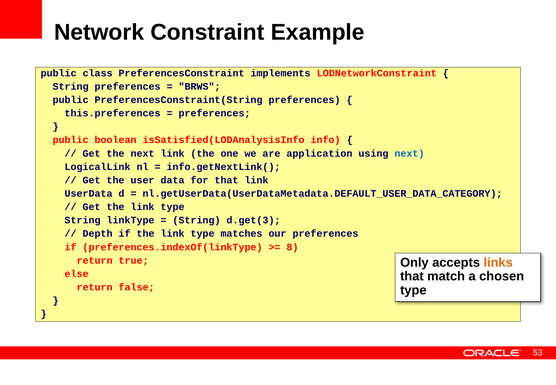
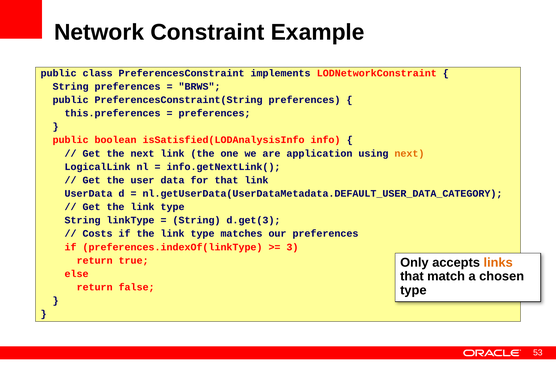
next colour: blue -> orange (409, 153)
Depth: Depth -> Costs (98, 234)
8: 8 -> 3 (292, 247)
